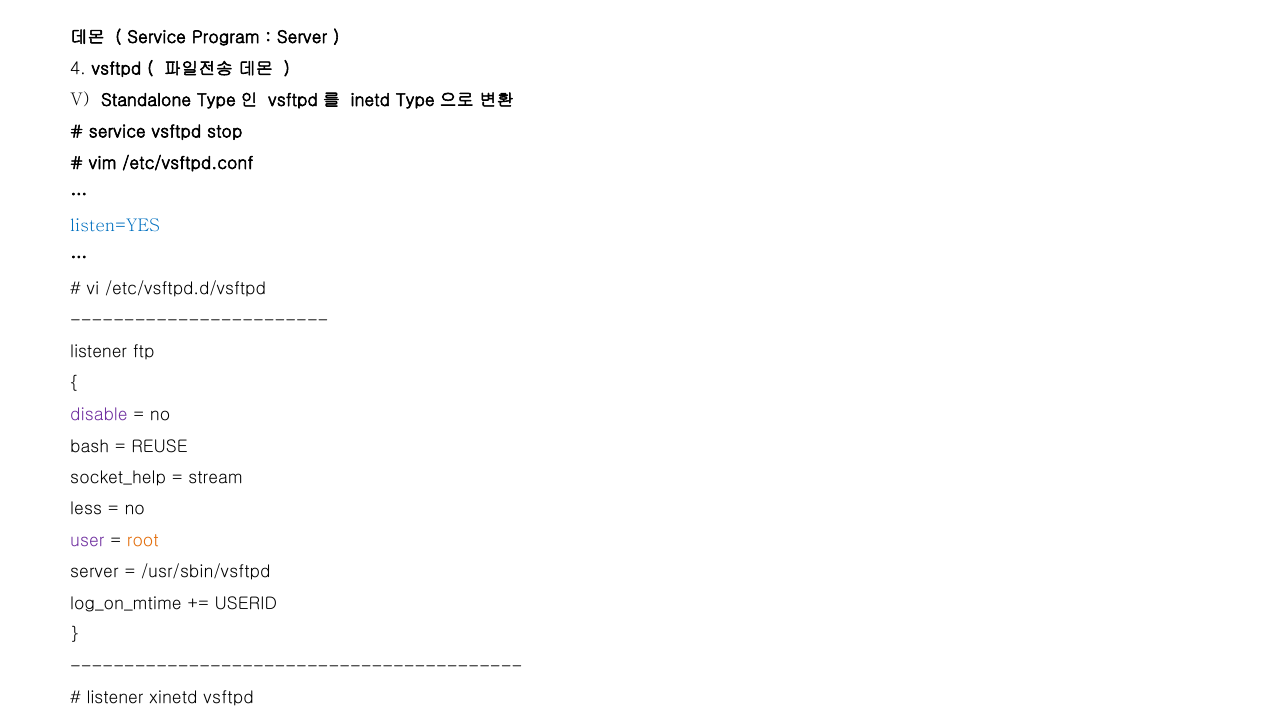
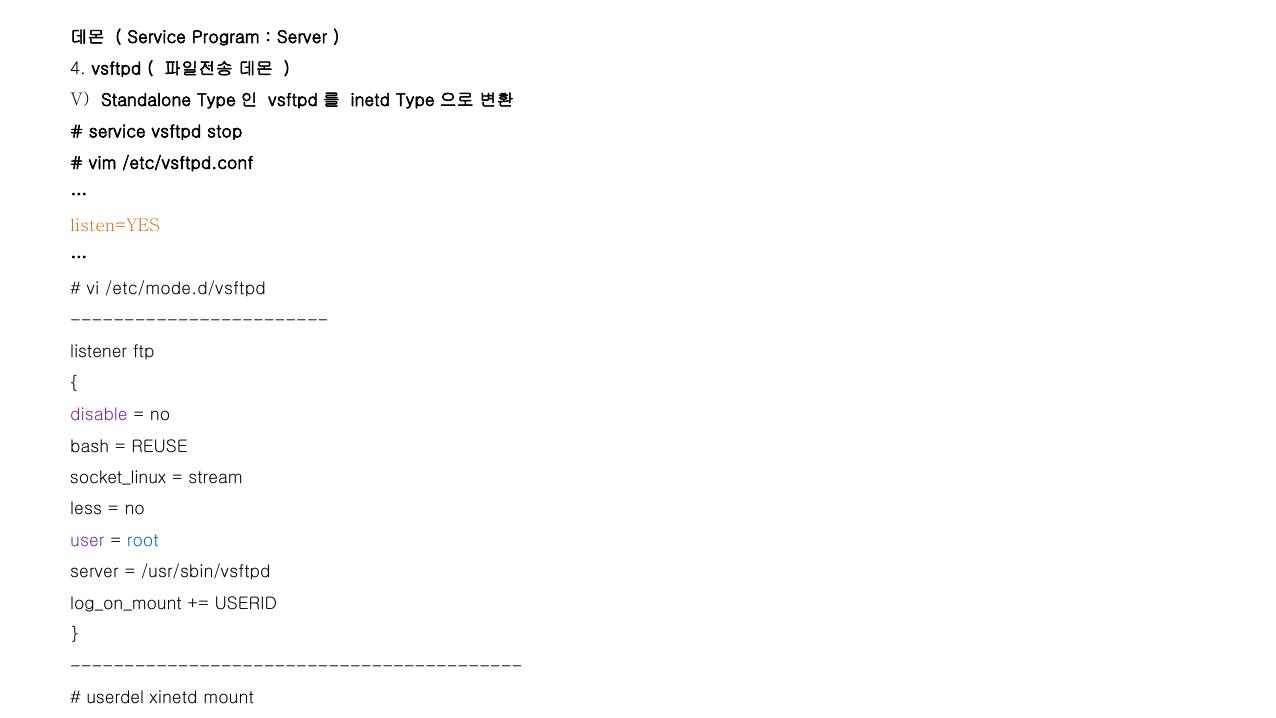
listen=YES colour: blue -> orange (115, 226)
/etc/vsftpd.d/vsftpd: /etc/vsftpd.d/vsftpd -> /etc/mode.d/vsftpd (185, 289)
socket_help: socket_help -> socket_linux (118, 478)
root colour: orange -> blue (143, 541)
log_on_mtime: log_on_mtime -> log_on_mount (126, 603)
listener: listener -> userdel (115, 698)
xinetd vsftpd: vsftpd -> mount (229, 698)
